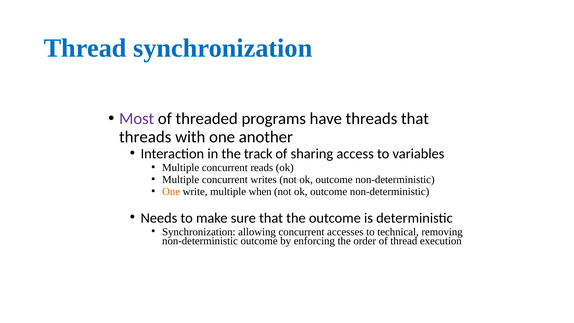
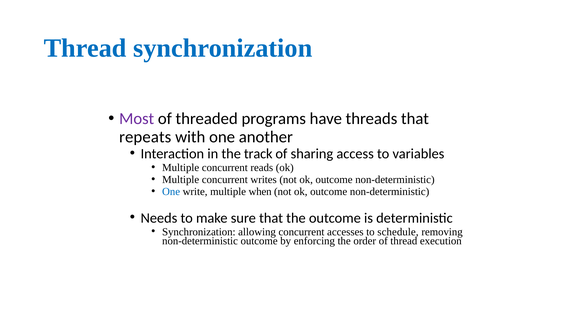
threads: threads -> repeats (145, 137)
One colour: orange -> blue (171, 192)
technical: technical -> schedule (398, 232)
